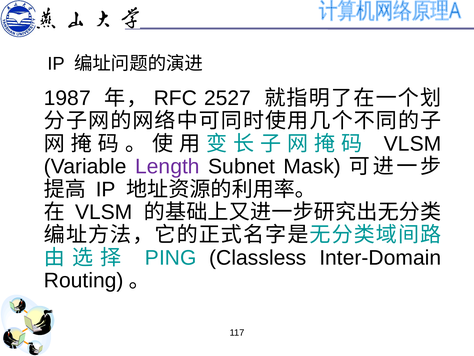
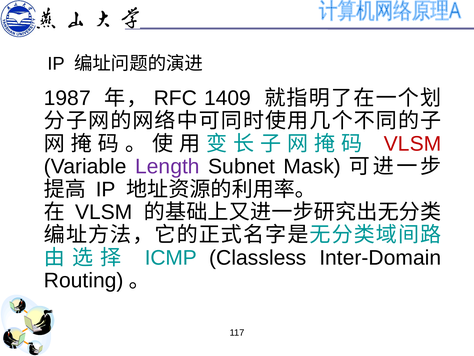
2527: 2527 -> 1409 (227, 98)
VLSM colour: black -> red (413, 144)
PING: PING -> ICMP (171, 257)
